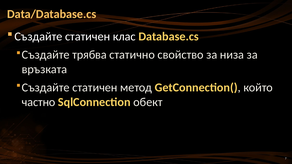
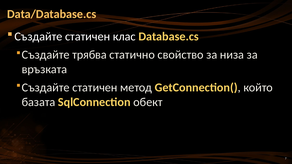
частно: частно -> базата (39, 102)
